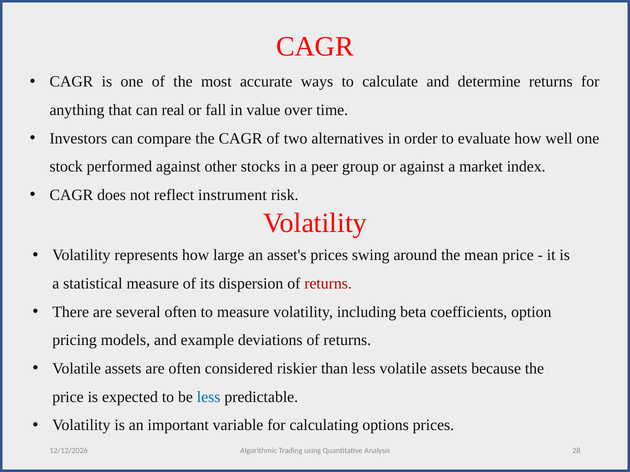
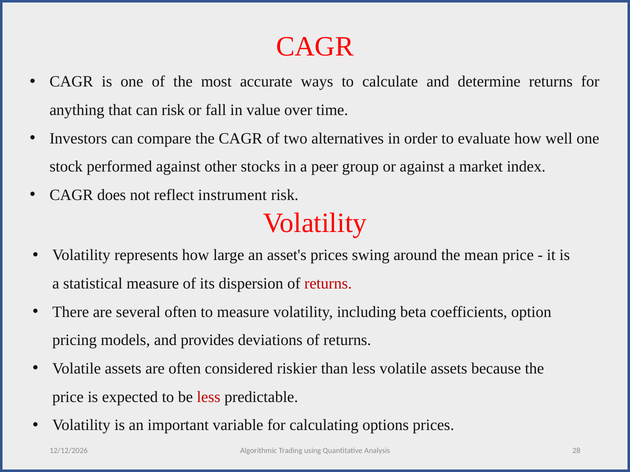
can real: real -> risk (173, 110)
example: example -> provides (207, 341)
less colour: blue -> red (209, 397)
